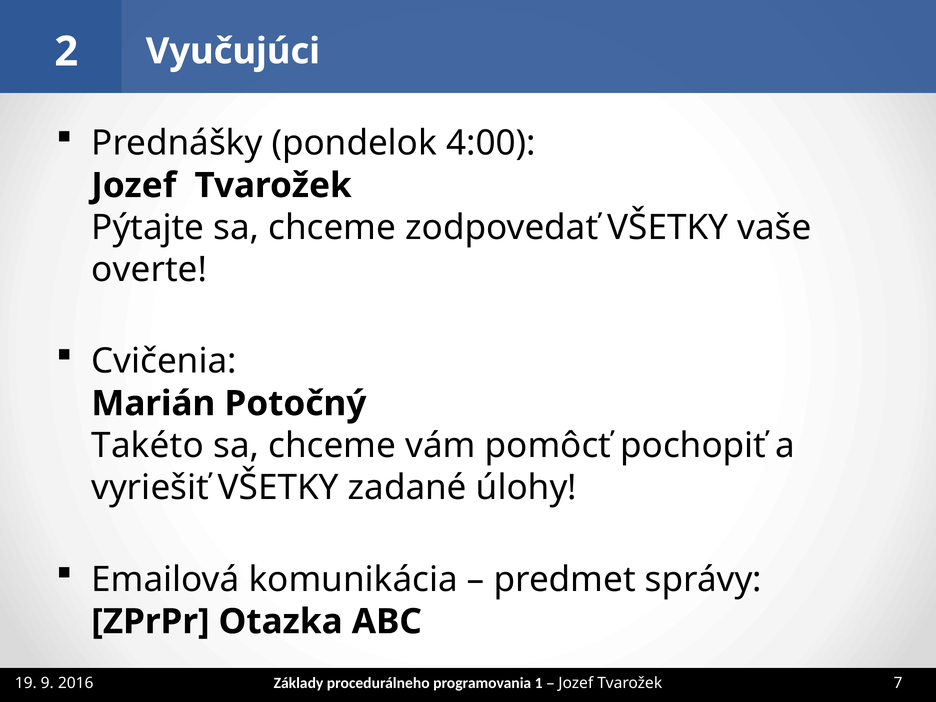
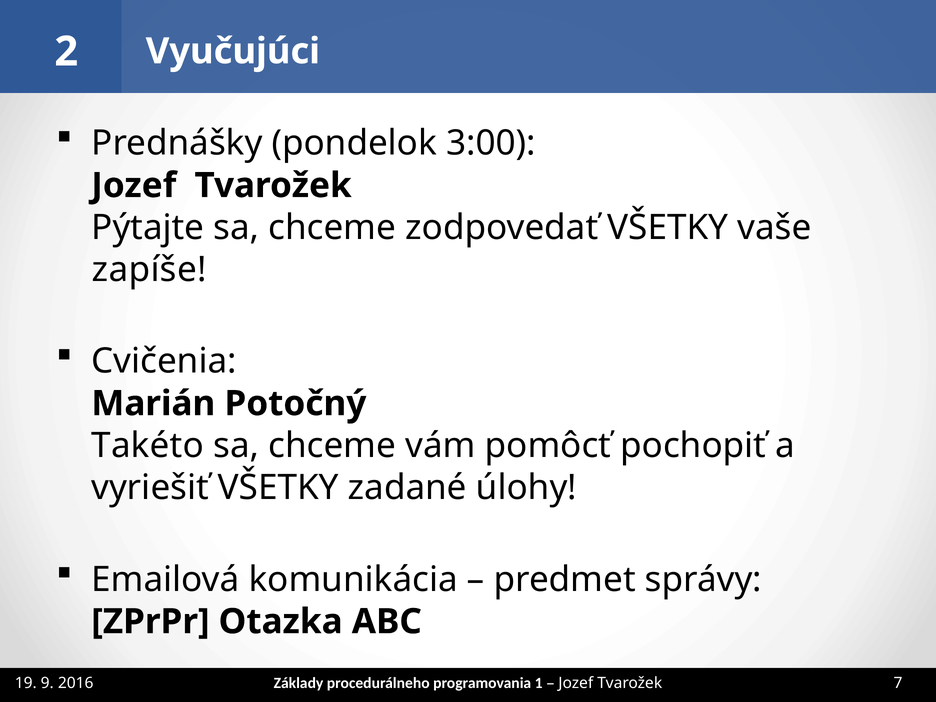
4:00: 4:00 -> 3:00 (491, 143)
overte: overte -> zapíše (149, 270)
